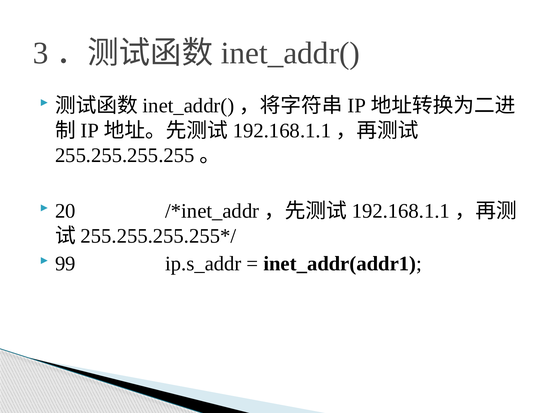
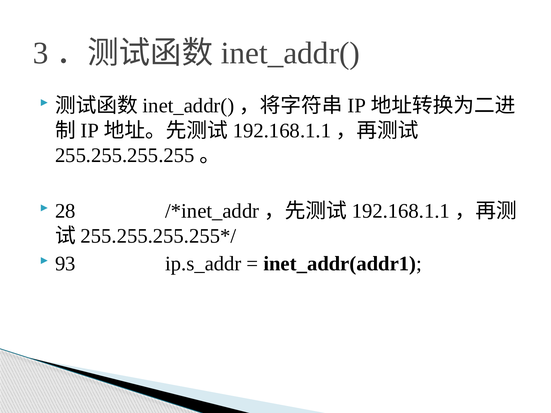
20: 20 -> 28 (65, 211)
99: 99 -> 93 (65, 264)
